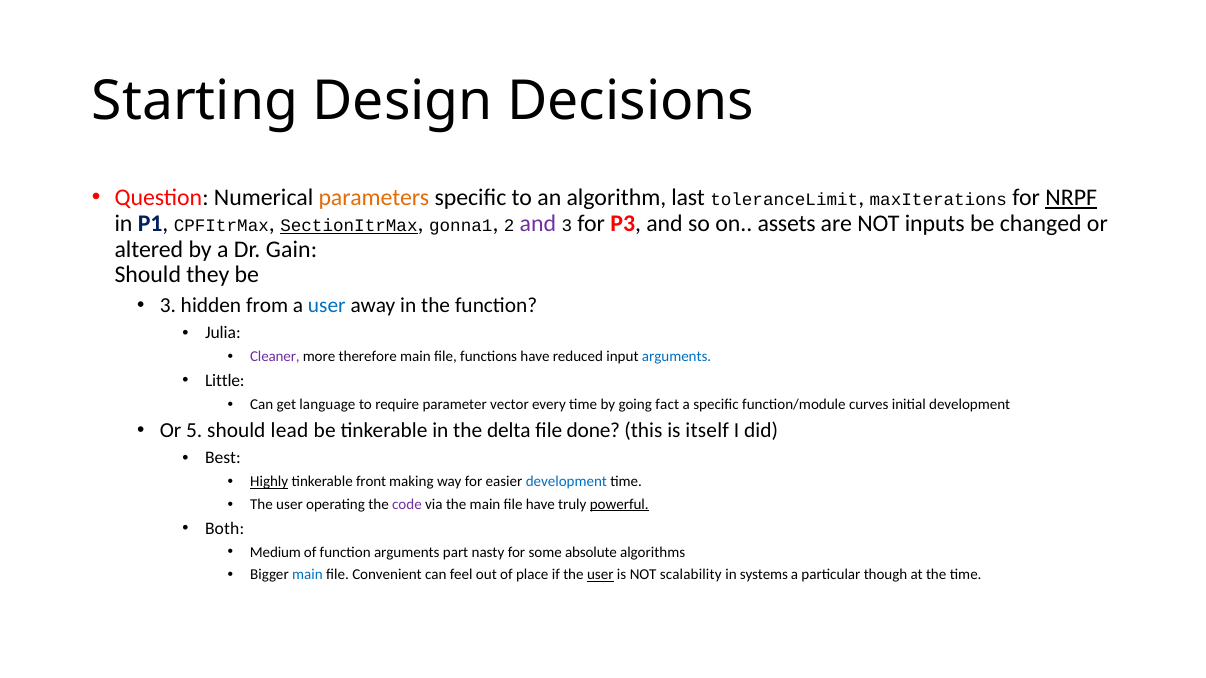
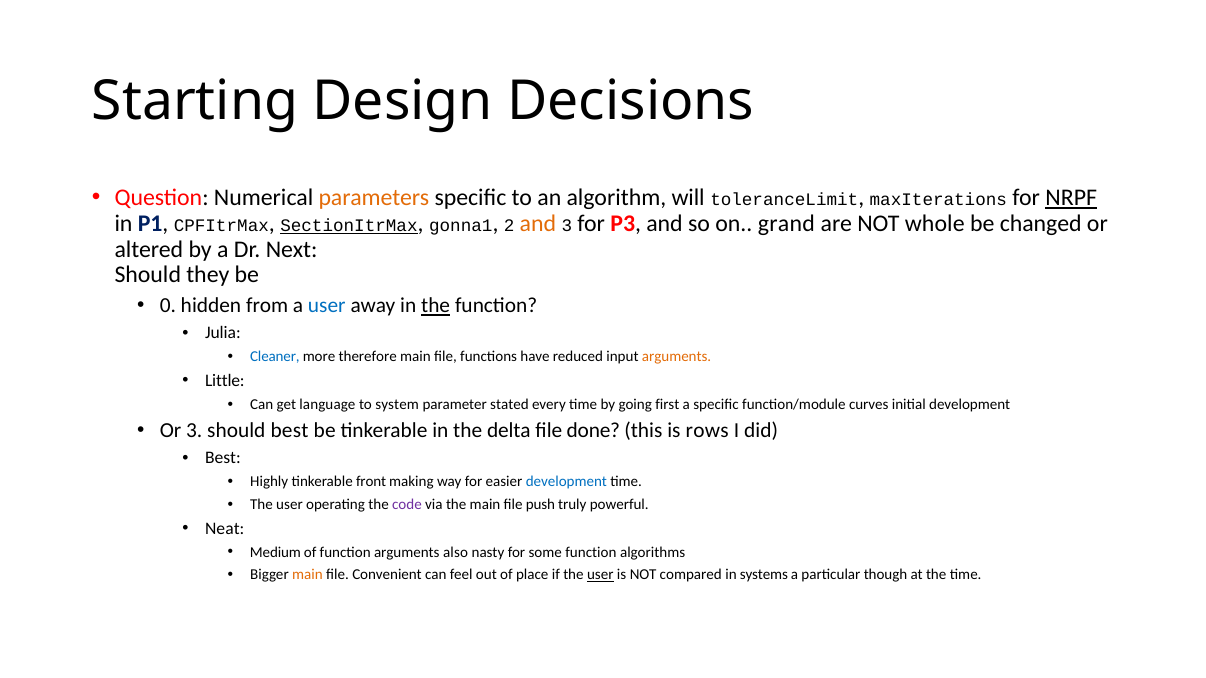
last: last -> will (688, 198)
and colour: purple -> orange (538, 224)
assets: assets -> grand (786, 224)
inputs: inputs -> whole (935, 224)
Gain: Gain -> Next (292, 249)
3: 3 -> 0 (168, 306)
the underline: none -> present (436, 306)
Cleaner colour: purple -> blue (275, 357)
arguments colour: blue -> orange (677, 357)
require: require -> system (397, 405)
vector: vector -> stated (510, 405)
fact: fact -> first (667, 405)
Or 5: 5 -> 3 (194, 431)
should lead: lead -> best (289, 431)
itself: itself -> rows (707, 431)
Highly underline: present -> none (269, 482)
file have: have -> push (540, 505)
powerful underline: present -> none (619, 505)
Both: Both -> Neat (225, 529)
part: part -> also (456, 553)
some absolute: absolute -> function (591, 553)
main colour: blue -> orange (307, 575)
scalability: scalability -> compared (691, 575)
